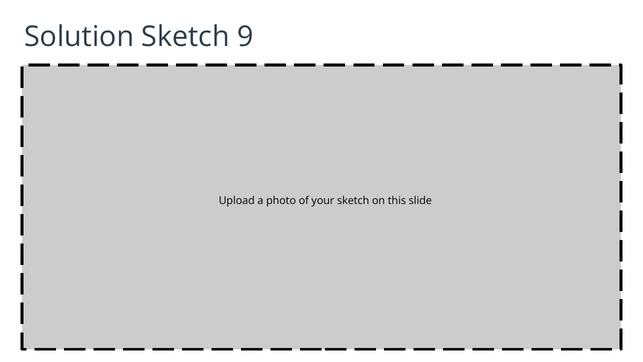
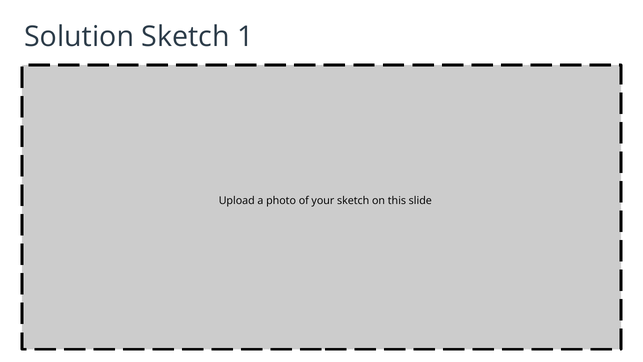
9: 9 -> 1 (245, 37)
